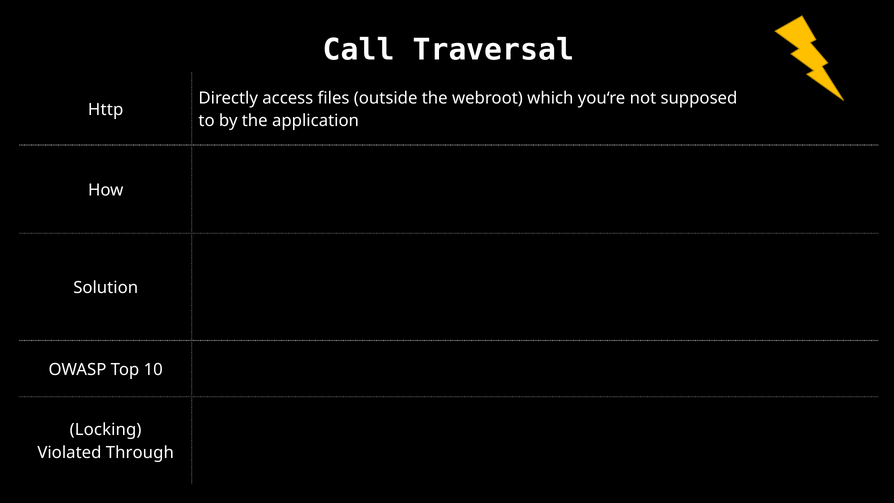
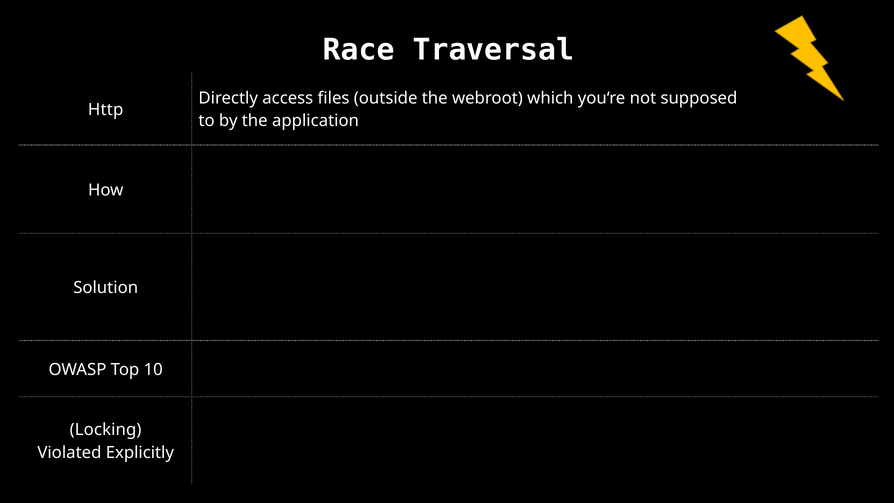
Call: Call -> Race (359, 50)
Through: Through -> Explicitly (140, 452)
